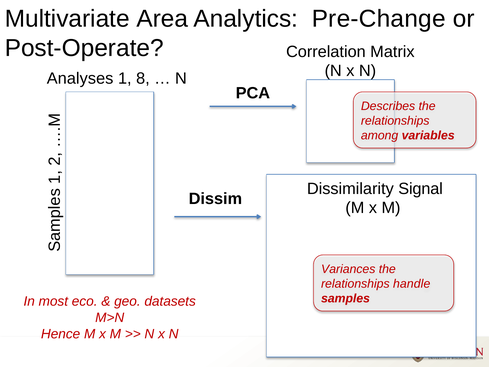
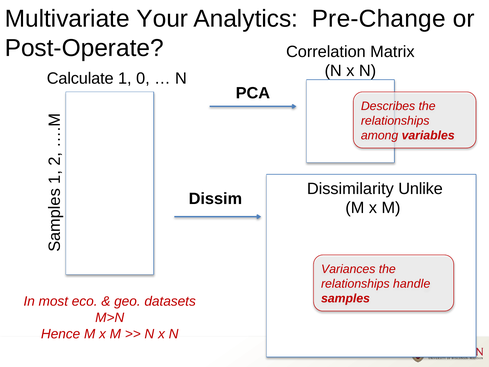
Area: Area -> Your (162, 19)
Analyses: Analyses -> Calculate (80, 78)
8: 8 -> 0 (143, 78)
Signal: Signal -> Unlike (421, 189)
